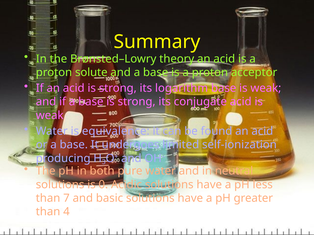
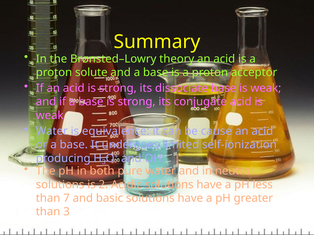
logarithm: logarithm -> dissociate (182, 88)
found: found -> cause (216, 131)
0: 0 -> 2 (103, 185)
than 4: 4 -> 3 (66, 212)
